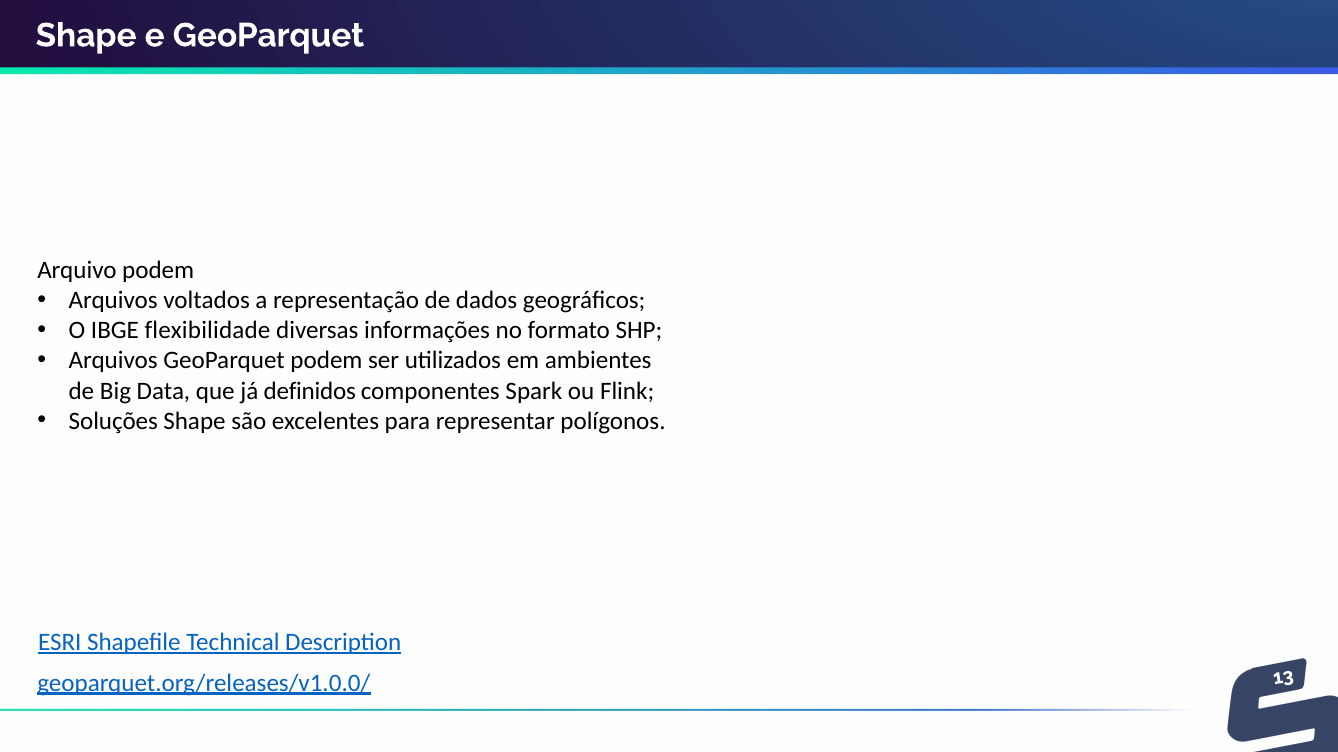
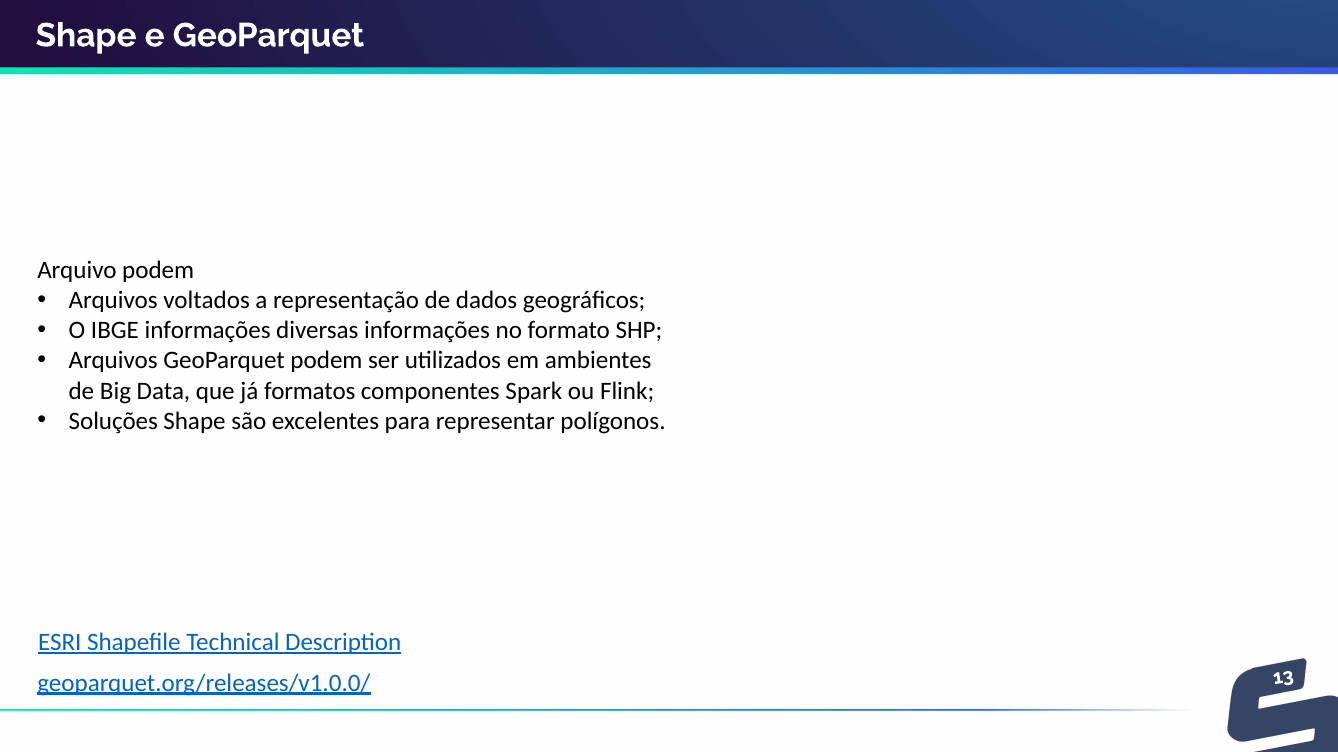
IBGE flexibilidade: flexibilidade -> informações (208, 331)
definidos: definidos -> formatos (310, 391)
